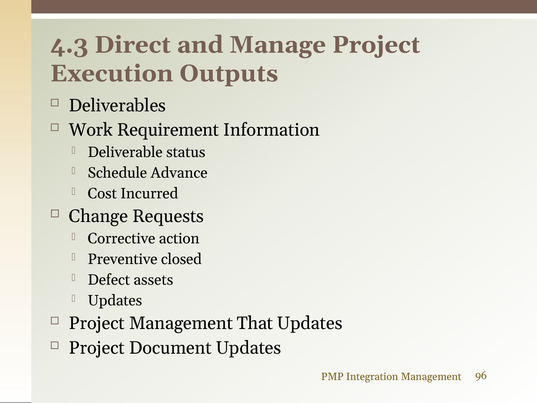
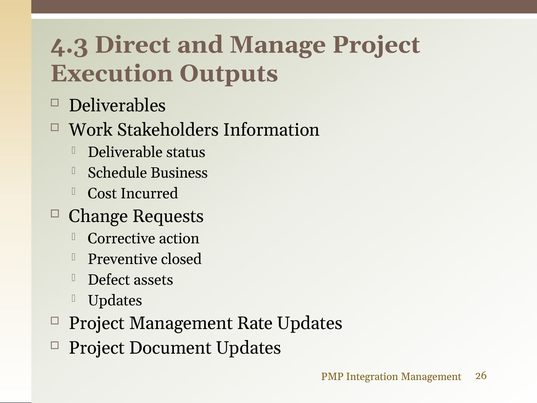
Requirement: Requirement -> Stakeholders (168, 130)
Advance: Advance -> Business (179, 173)
That: That -> Rate (255, 323)
96: 96 -> 26 (481, 376)
